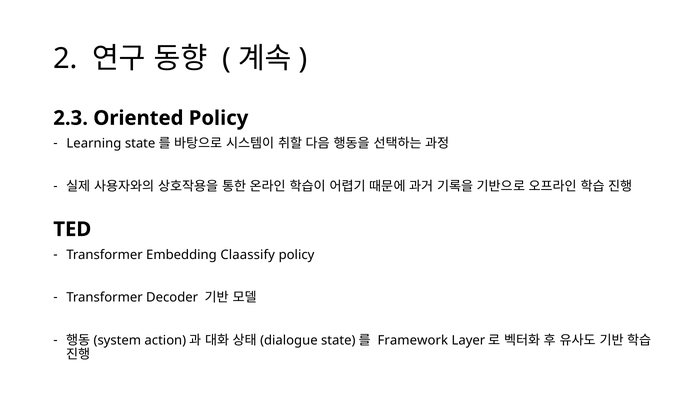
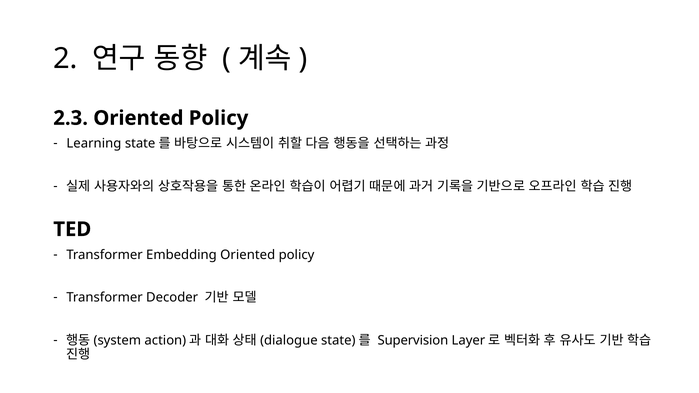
Embedding Claassify: Claassify -> Oriented (248, 255)
Framework: Framework -> Supervision (413, 341)
